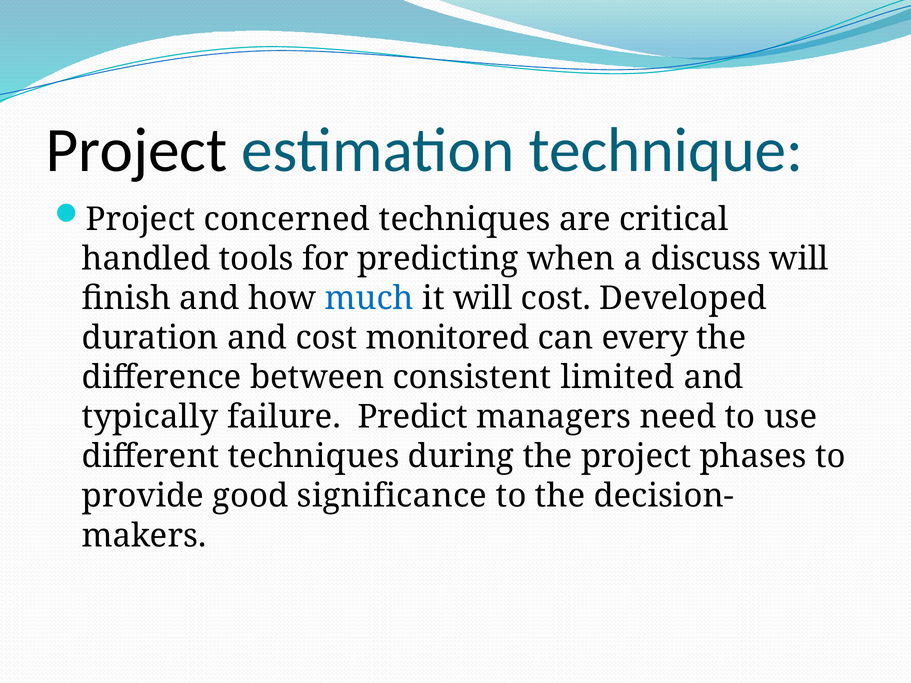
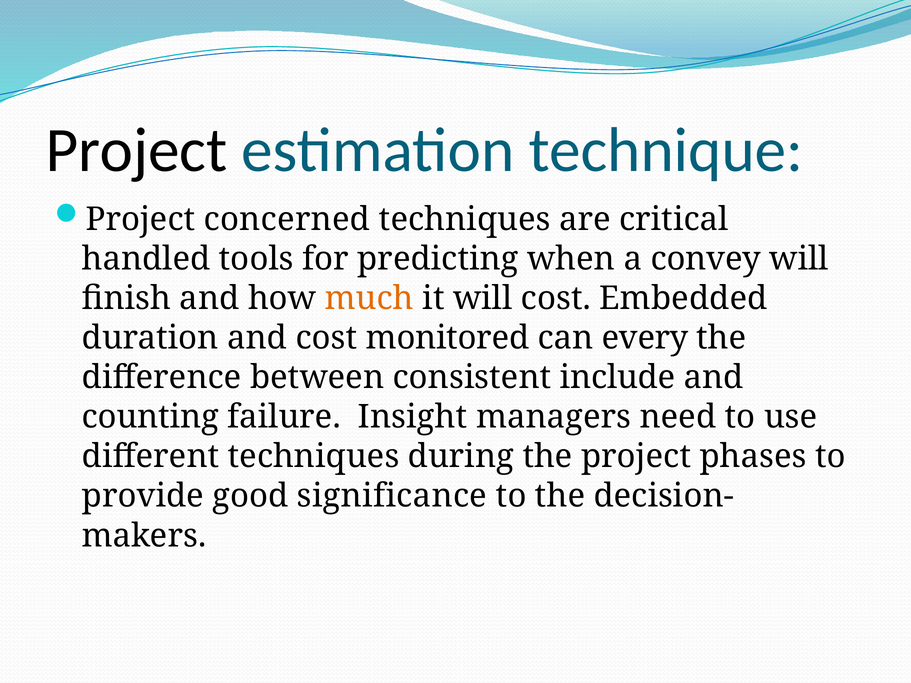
discuss: discuss -> convey (706, 259)
much colour: blue -> orange (369, 299)
Developed: Developed -> Embedded (683, 299)
limited: limited -> include (618, 378)
typically: typically -> counting (150, 417)
Predict: Predict -> Insight (413, 417)
